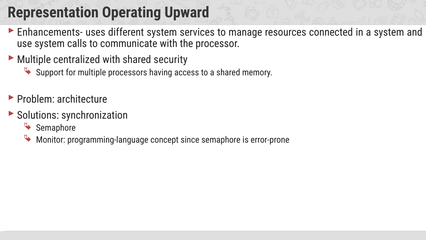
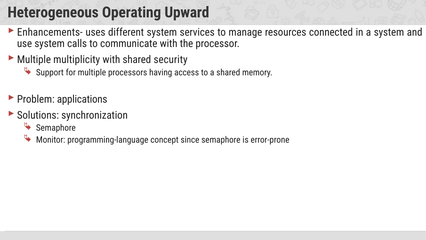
Representation: Representation -> Heterogeneous (53, 12)
centralized: centralized -> multiplicity (77, 60)
architecture: architecture -> applications (82, 99)
